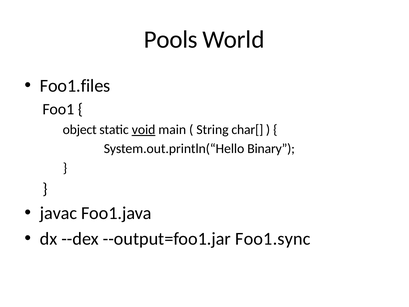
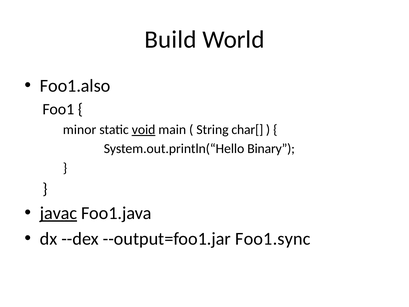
Pools: Pools -> Build (171, 40)
Foo1.files: Foo1.files -> Foo1.also (75, 86)
object: object -> minor (80, 130)
javac underline: none -> present (58, 213)
